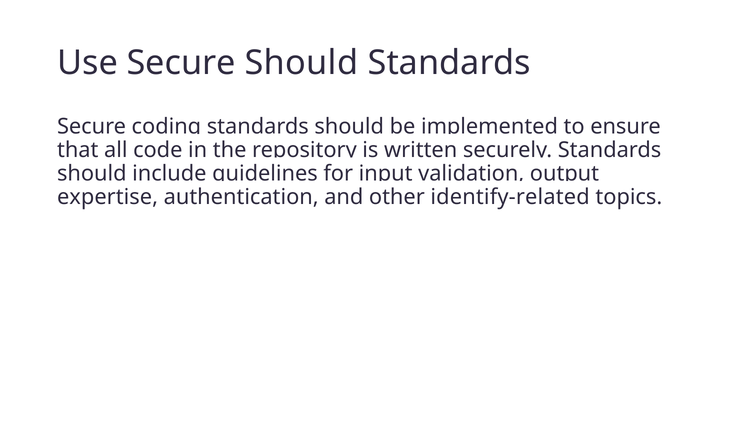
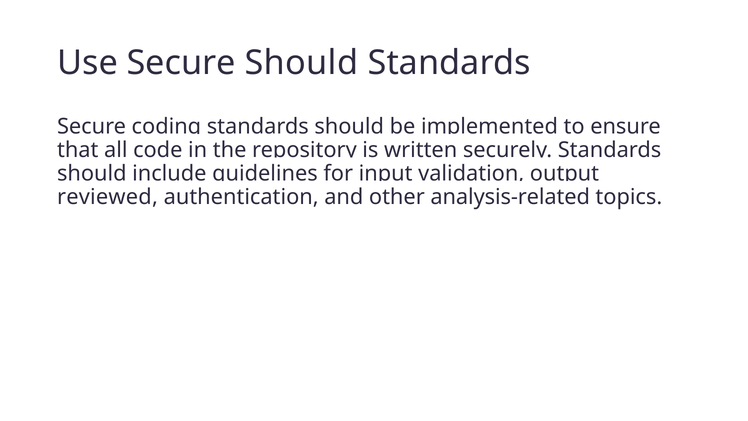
expertise: expertise -> reviewed (107, 197)
identify-related: identify-related -> analysis-related (510, 197)
